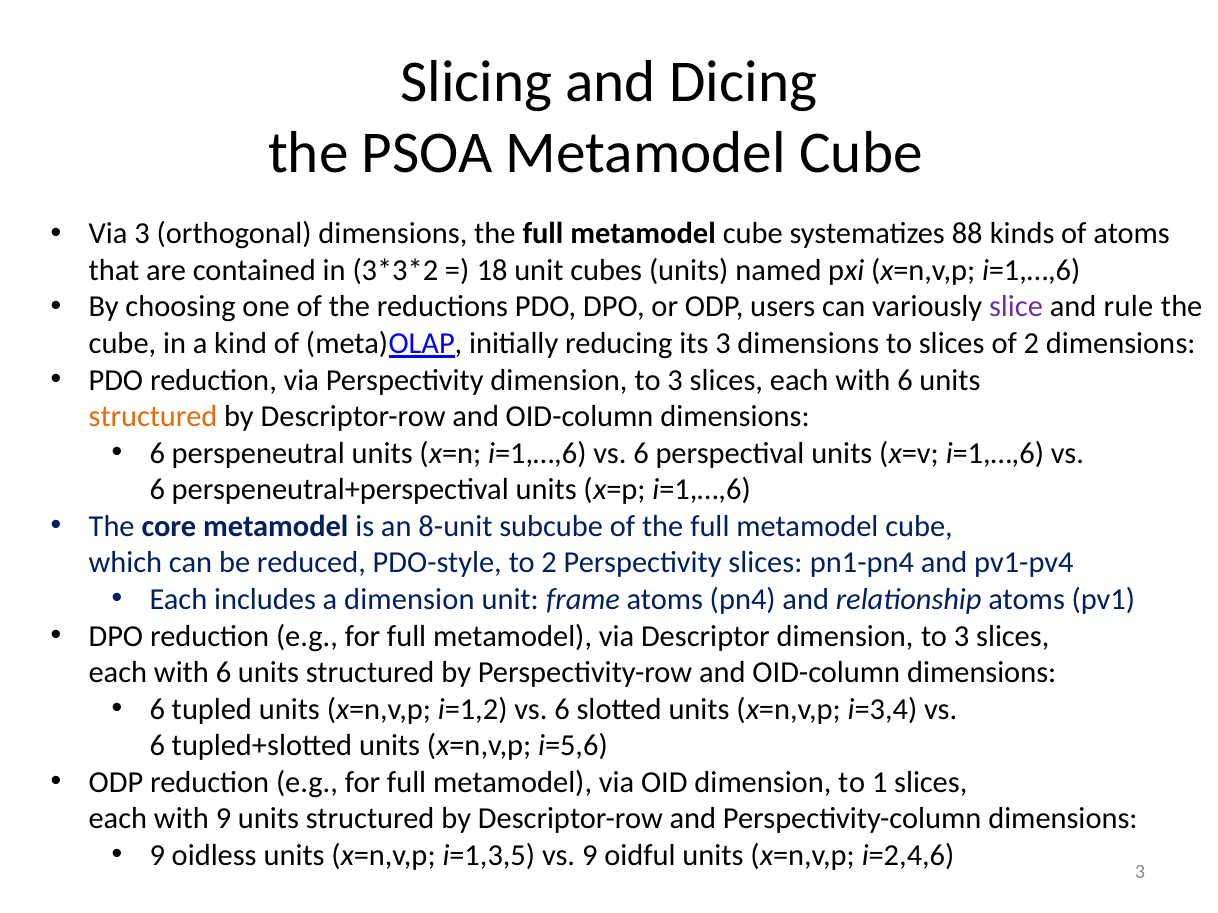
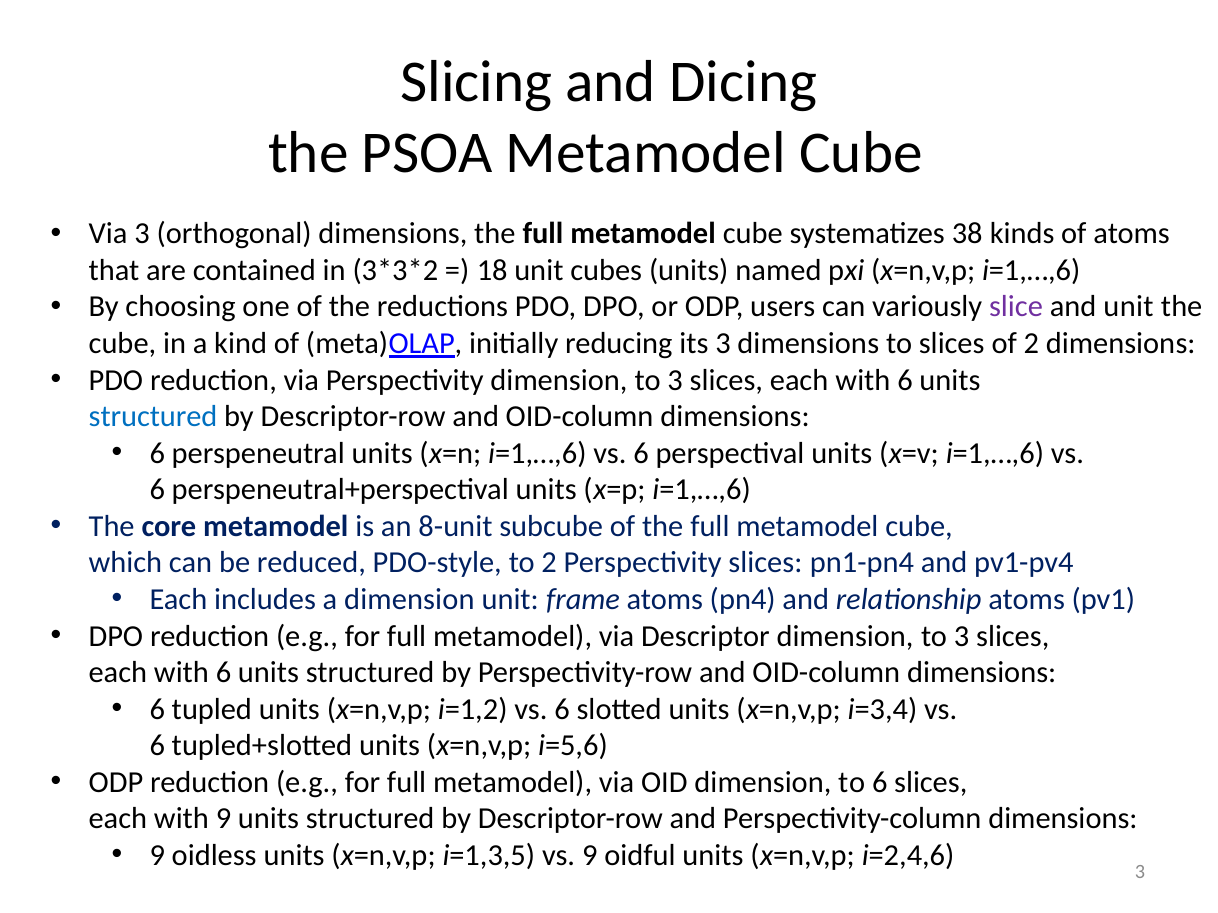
88: 88 -> 38 (967, 234)
and rule: rule -> unit (1129, 307)
structured colour: orange -> blue (153, 417)
to 1: 1 -> 6 (880, 782)
